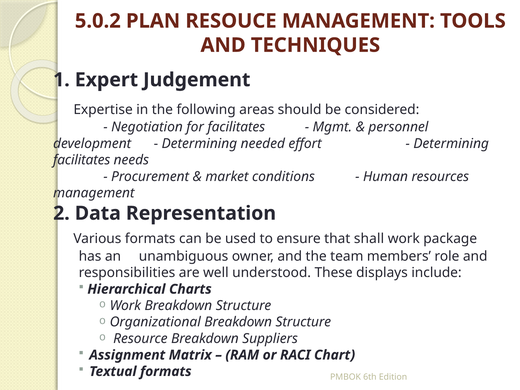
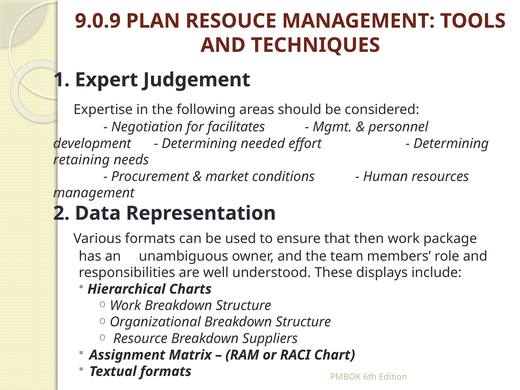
5.0.2: 5.0.2 -> 9.0.9 (98, 21)
facilitates: facilitates -> retaining (82, 160)
shall: shall -> then (369, 239)
